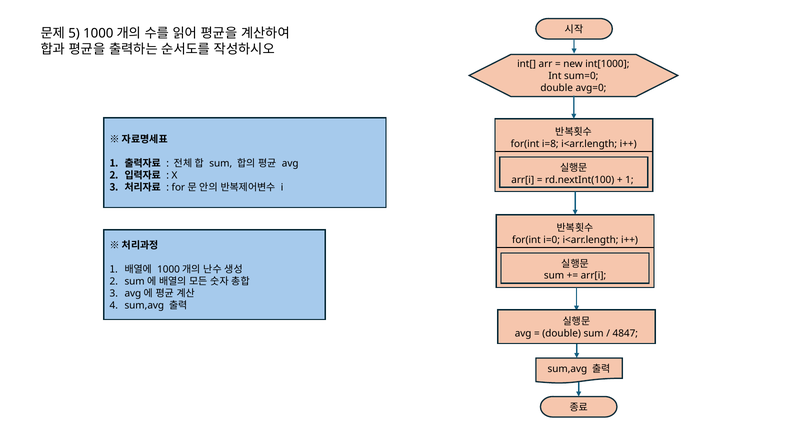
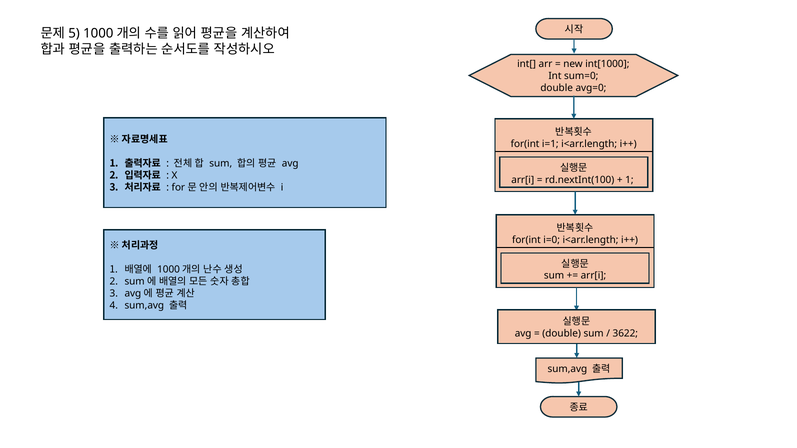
i=8: i=8 -> i=1 (550, 144)
4847: 4847 -> 3622 (625, 334)
